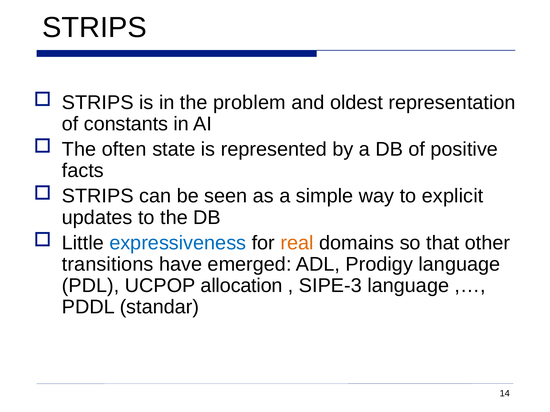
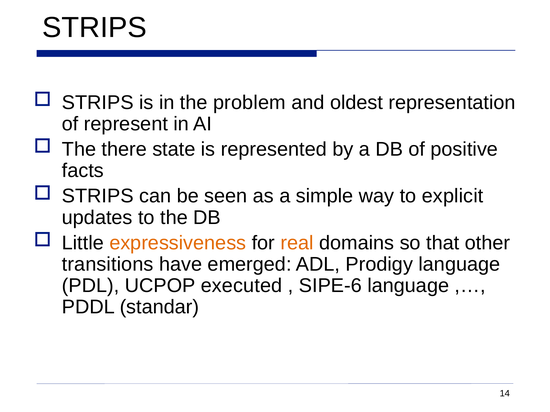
constants: constants -> represent (126, 124)
often: often -> there (124, 149)
expressiveness colour: blue -> orange (178, 243)
allocation: allocation -> executed (241, 286)
SIPE-3: SIPE-3 -> SIPE-6 (330, 286)
